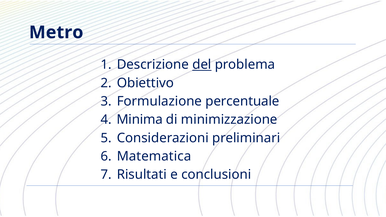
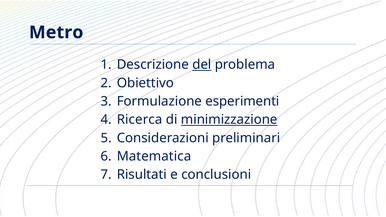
percentuale: percentuale -> esperimenti (242, 101)
Minima: Minima -> Ricerca (140, 120)
minimizzazione underline: none -> present (229, 120)
